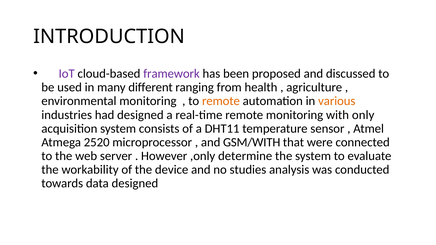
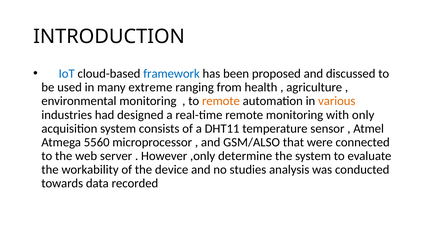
IoT colour: purple -> blue (67, 74)
framework colour: purple -> blue (172, 74)
different: different -> extreme (150, 87)
2520: 2520 -> 5560 (97, 142)
GSM/WITH: GSM/WITH -> GSM/ALSO (252, 142)
data designed: designed -> recorded (135, 184)
